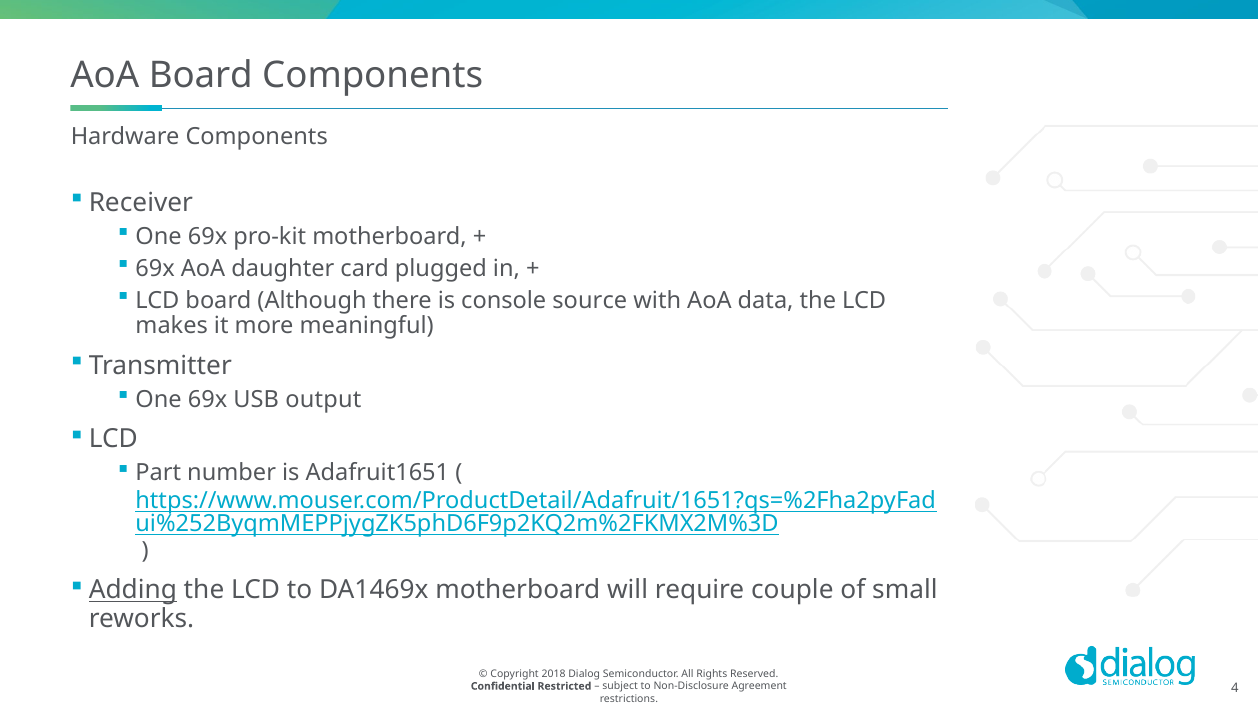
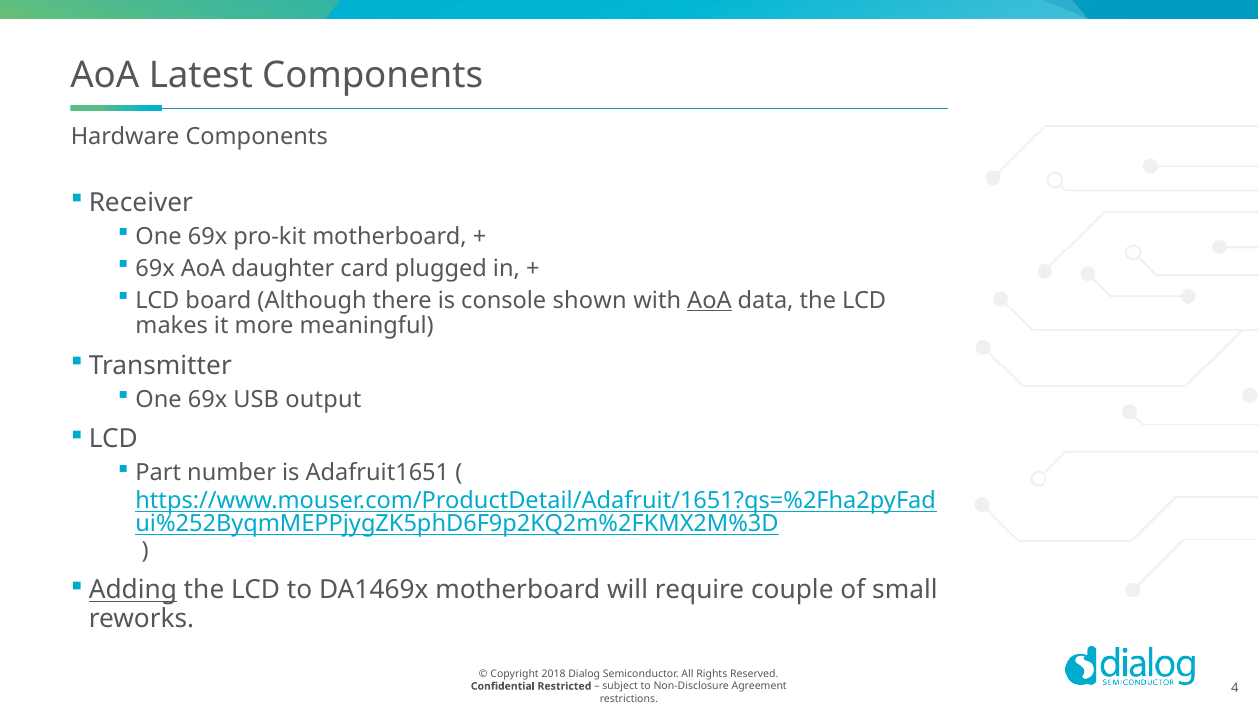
AoA Board: Board -> Latest (201, 76)
source: source -> shown (590, 300)
AoA underline: none -> present (709, 300)
